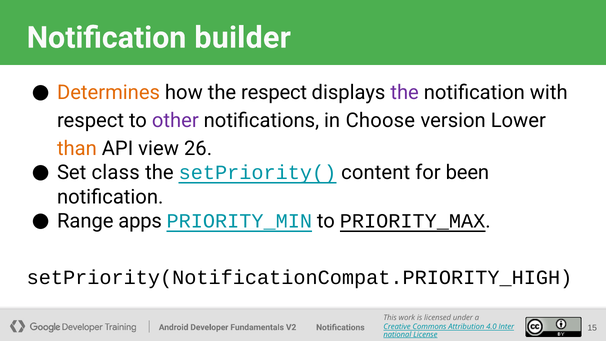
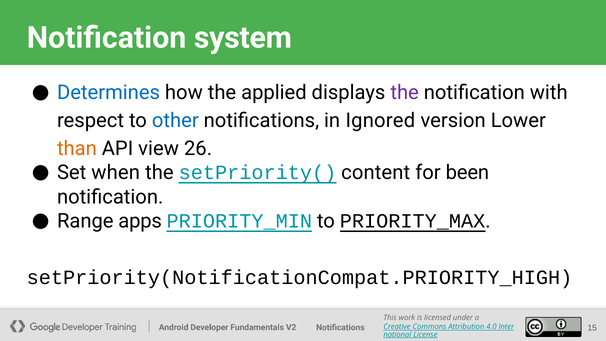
builder: builder -> system (243, 38)
Determines colour: orange -> blue (109, 93)
the respect: respect -> applied (274, 93)
other colour: purple -> blue (175, 121)
Choose: Choose -> Ignored (380, 121)
class: class -> when (116, 173)
